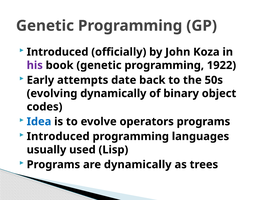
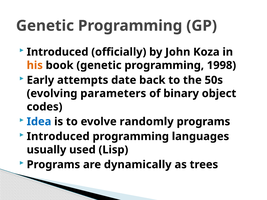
his colour: purple -> orange (35, 65)
1922: 1922 -> 1998 (221, 65)
evolving dynamically: dynamically -> parameters (113, 94)
operators: operators -> randomly (147, 122)
